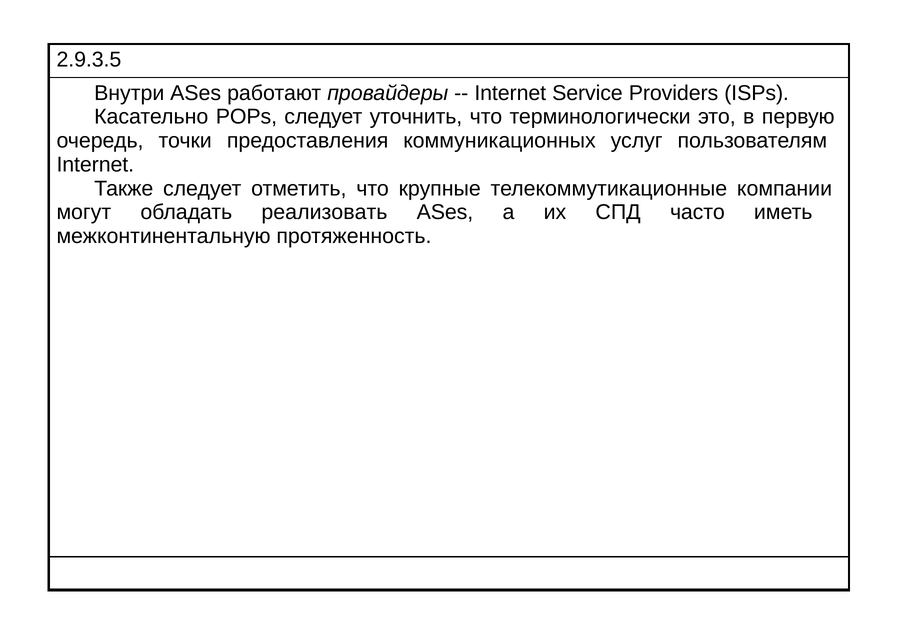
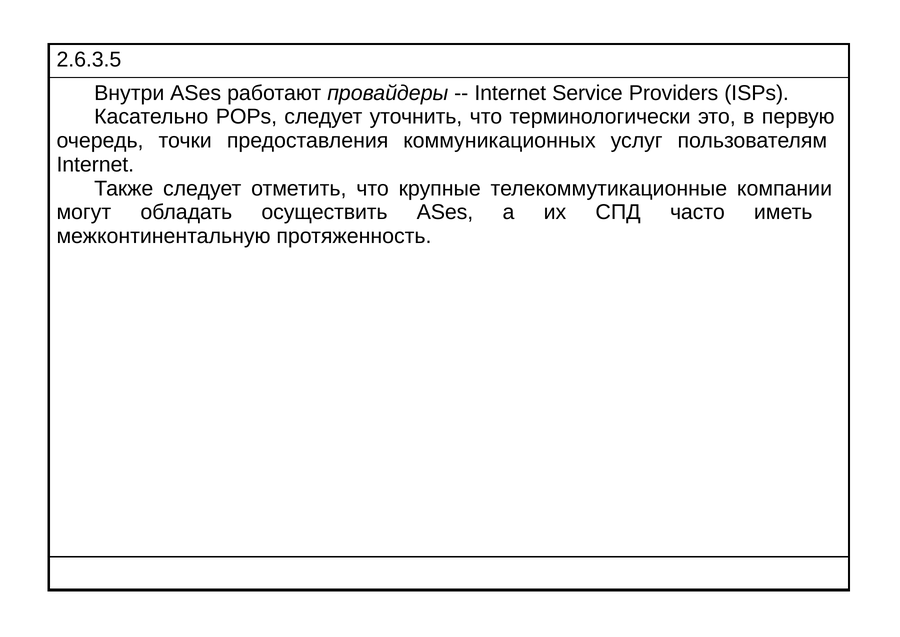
2.9.3.5: 2.9.3.5 -> 2.6.3.5 (89, 60)
реализовать: реализовать -> осуществить (325, 212)
